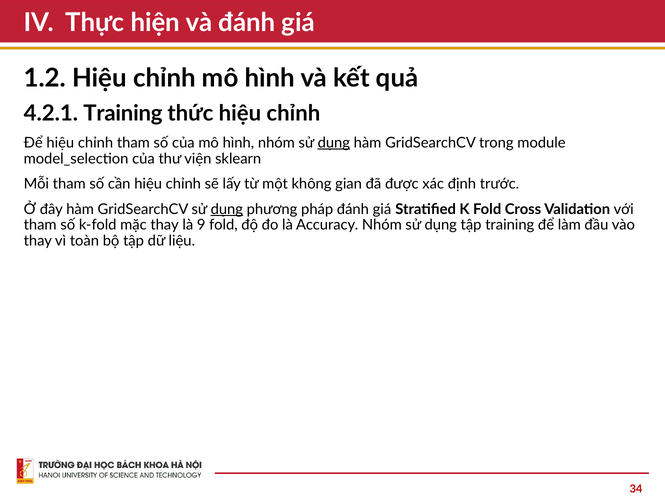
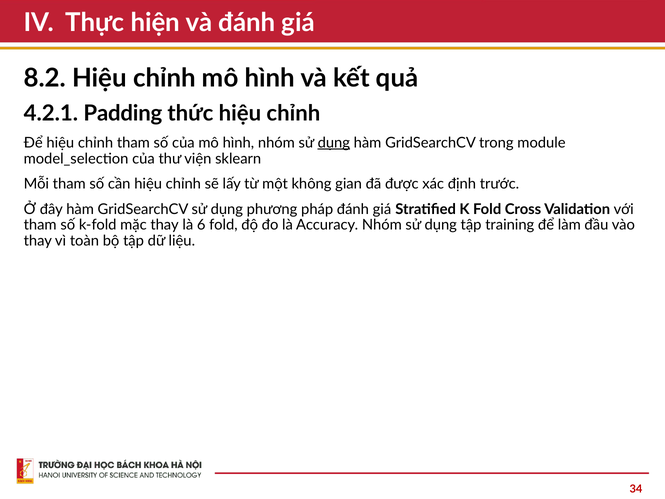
1.2: 1.2 -> 8.2 (45, 78)
4.2.1 Training: Training -> Padding (123, 114)
dụng underline: present -> none (227, 209)
9: 9 -> 6 (201, 225)
